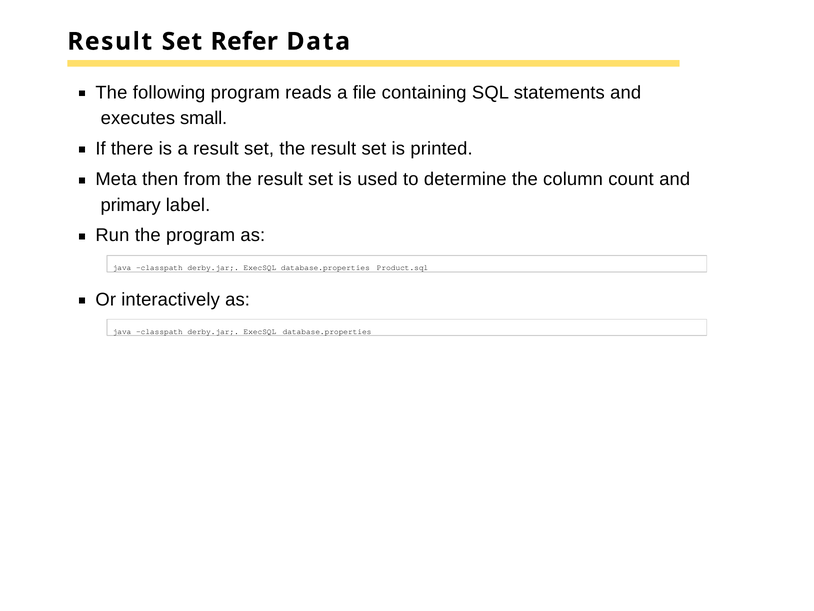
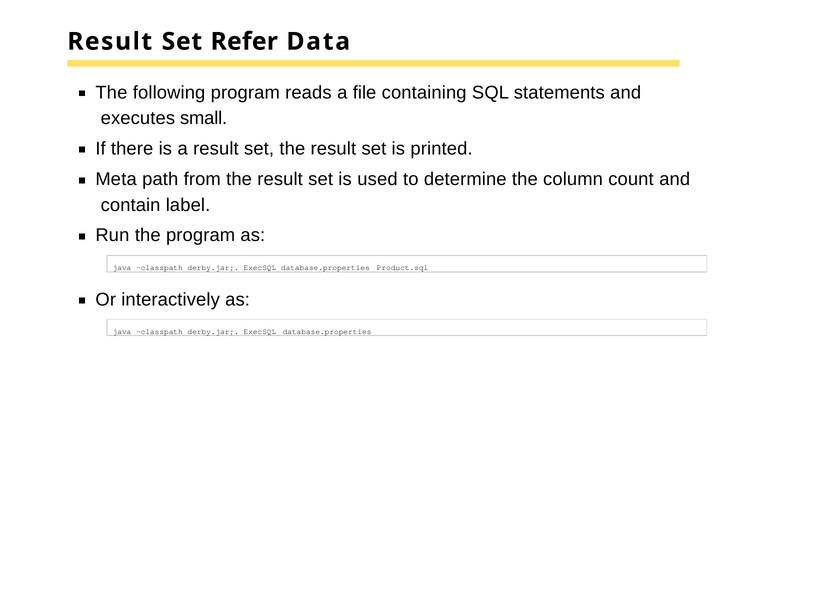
then: then -> path (160, 179)
primary: primary -> contain (131, 205)
